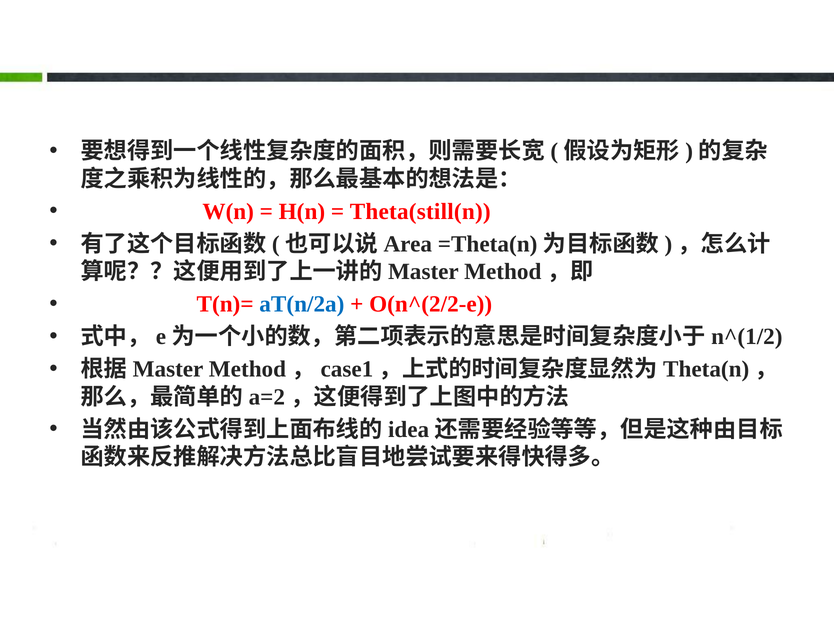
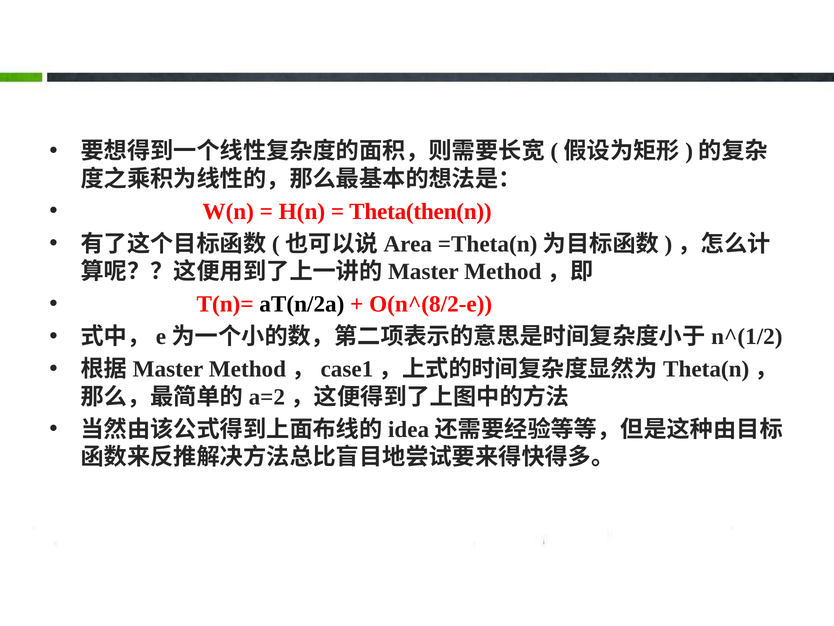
Theta(still(n: Theta(still(n -> Theta(then(n (420, 211)
aT(n/2a colour: blue -> black (302, 304)
O(n^(2/2-e: O(n^(2/2-e -> O(n^(8/2-e (431, 304)
